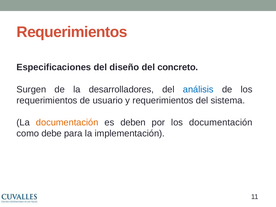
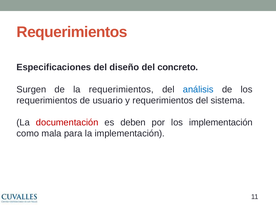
la desarrolladores: desarrolladores -> requerimientos (121, 89)
documentación colour: orange -> red (67, 123)
los documentación: documentación -> implementación (221, 123)
debe: debe -> mala (52, 134)
